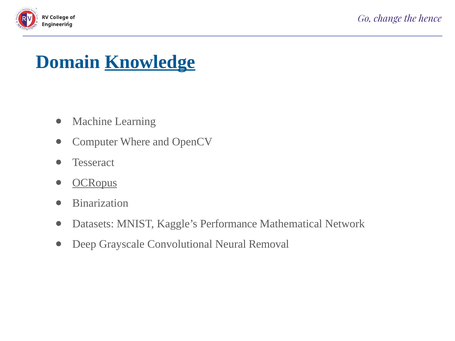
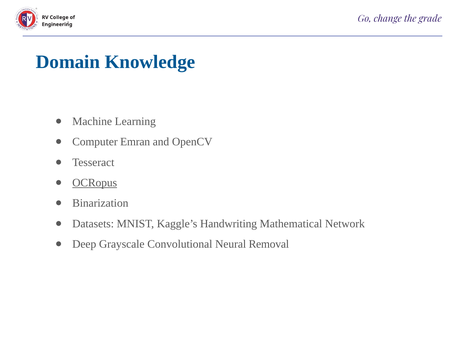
hence: hence -> grade (430, 19)
Knowledge underline: present -> none (150, 62)
Where: Where -> Emran (135, 142)
Performance: Performance -> Handwriting (229, 224)
